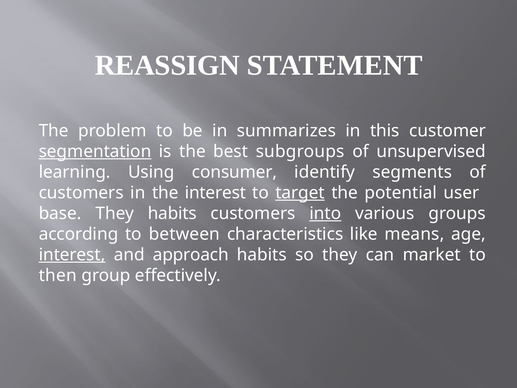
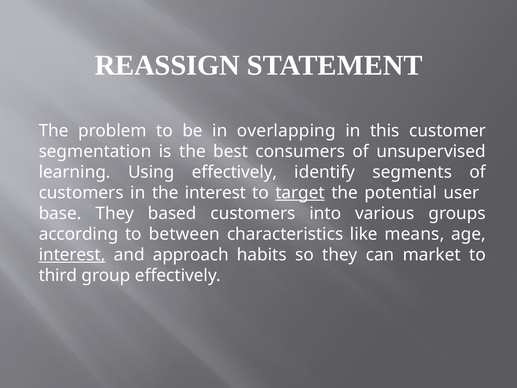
summarizes: summarizes -> overlapping (286, 131)
segmentation underline: present -> none (95, 151)
subgroups: subgroups -> consumers (300, 151)
Using consumer: consumer -> effectively (234, 172)
They habits: habits -> based (172, 213)
into underline: present -> none (325, 213)
then: then -> third (58, 275)
